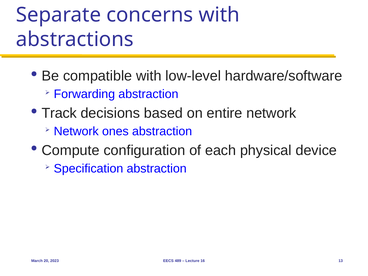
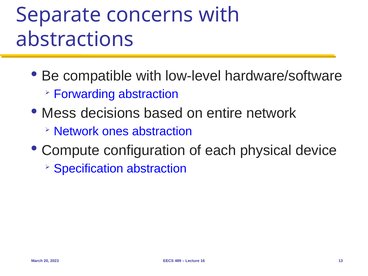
Track: Track -> Mess (59, 113)
